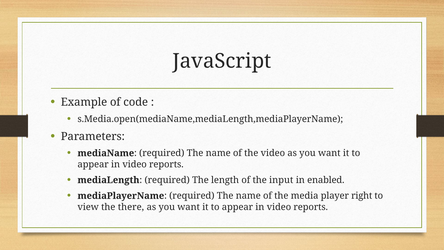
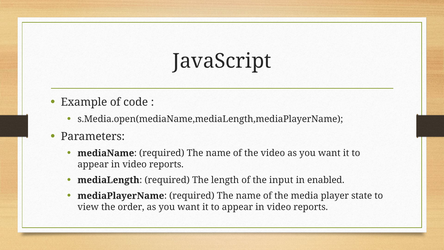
right: right -> state (362, 196)
there: there -> order (131, 207)
